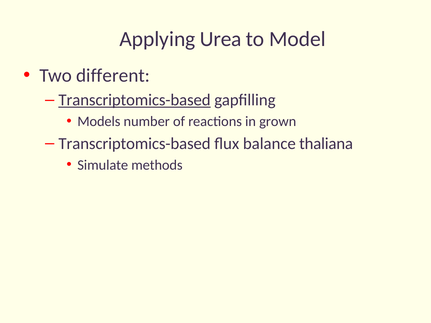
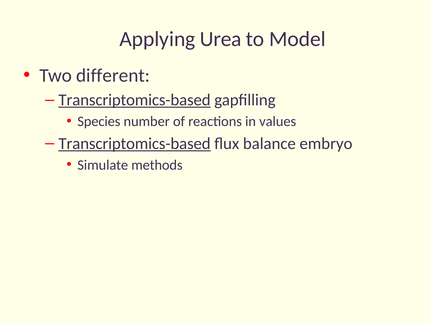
Models: Models -> Species (99, 122)
grown: grown -> values (278, 122)
Transcriptomics-based underline: none -> present (135, 144)
thaliana: thaliana -> embryo (326, 144)
